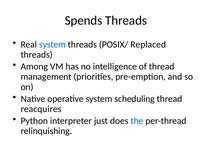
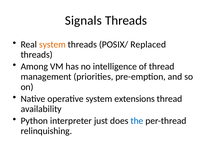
Spends: Spends -> Signals (83, 21)
system colour: blue -> orange (52, 44)
scheduling: scheduling -> extensions (135, 99)
reacquires: reacquires -> availability (41, 109)
